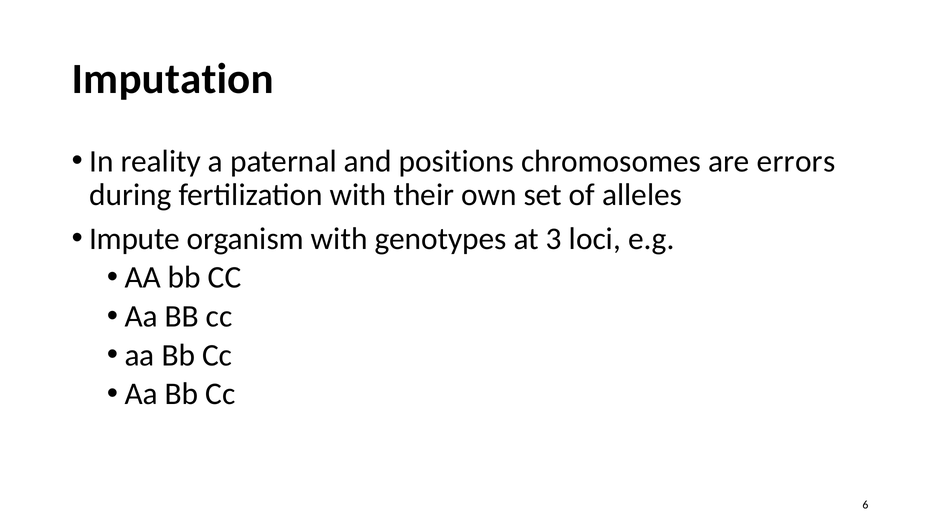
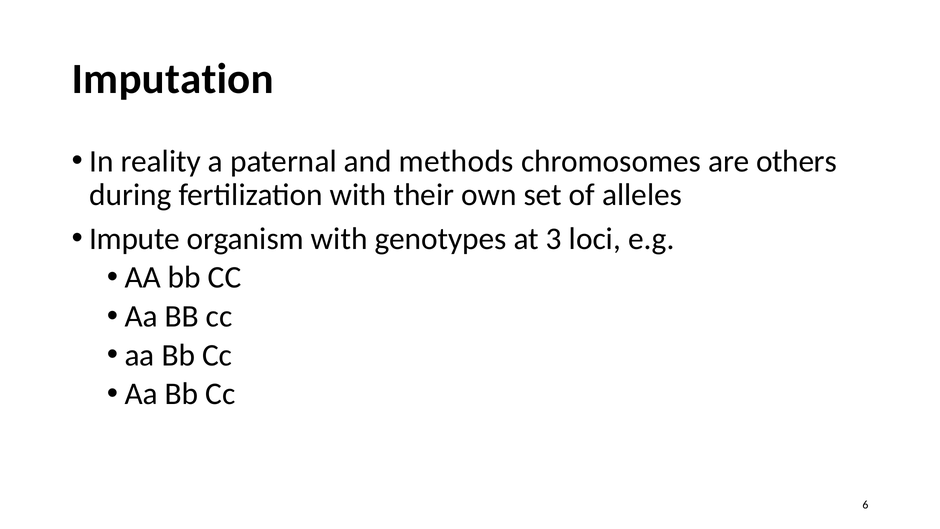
positions: positions -> methods (456, 161)
errors: errors -> others (796, 161)
